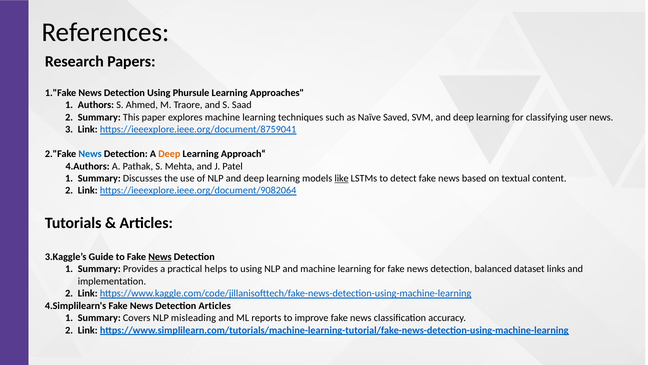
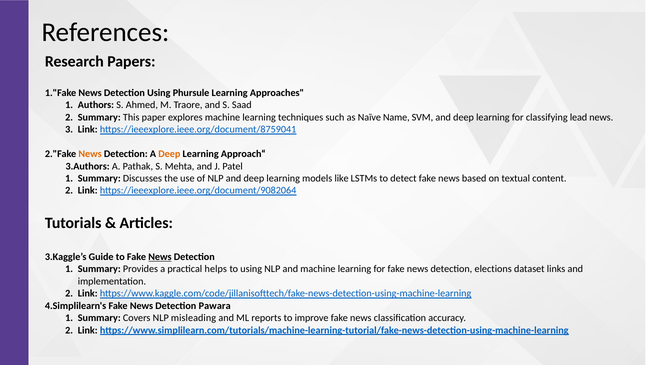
Saved: Saved -> Name (396, 117)
user: user -> lead (578, 117)
News colour: blue -> orange (90, 154)
4.Authors: 4.Authors -> 3.Authors (88, 166)
like underline: present -> none (342, 178)
balanced: balanced -> elections (493, 269)
Detection Articles: Articles -> Pawara (215, 305)
